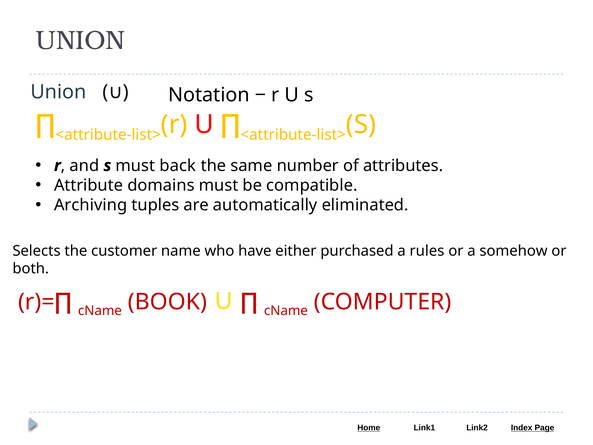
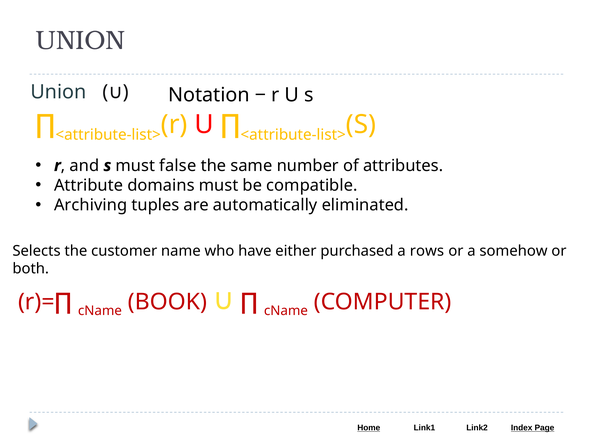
back: back -> false (178, 166)
rules: rules -> rows (427, 251)
